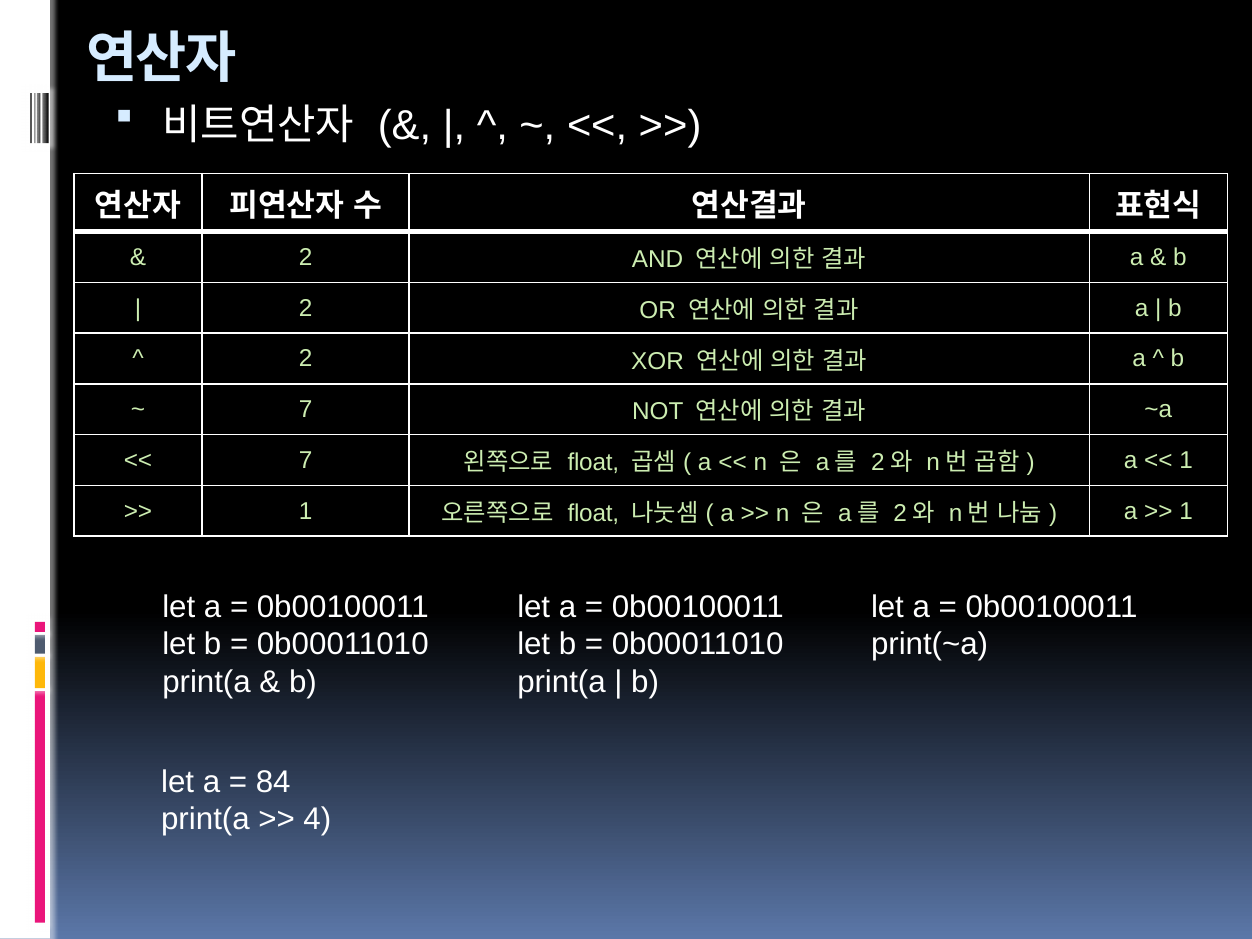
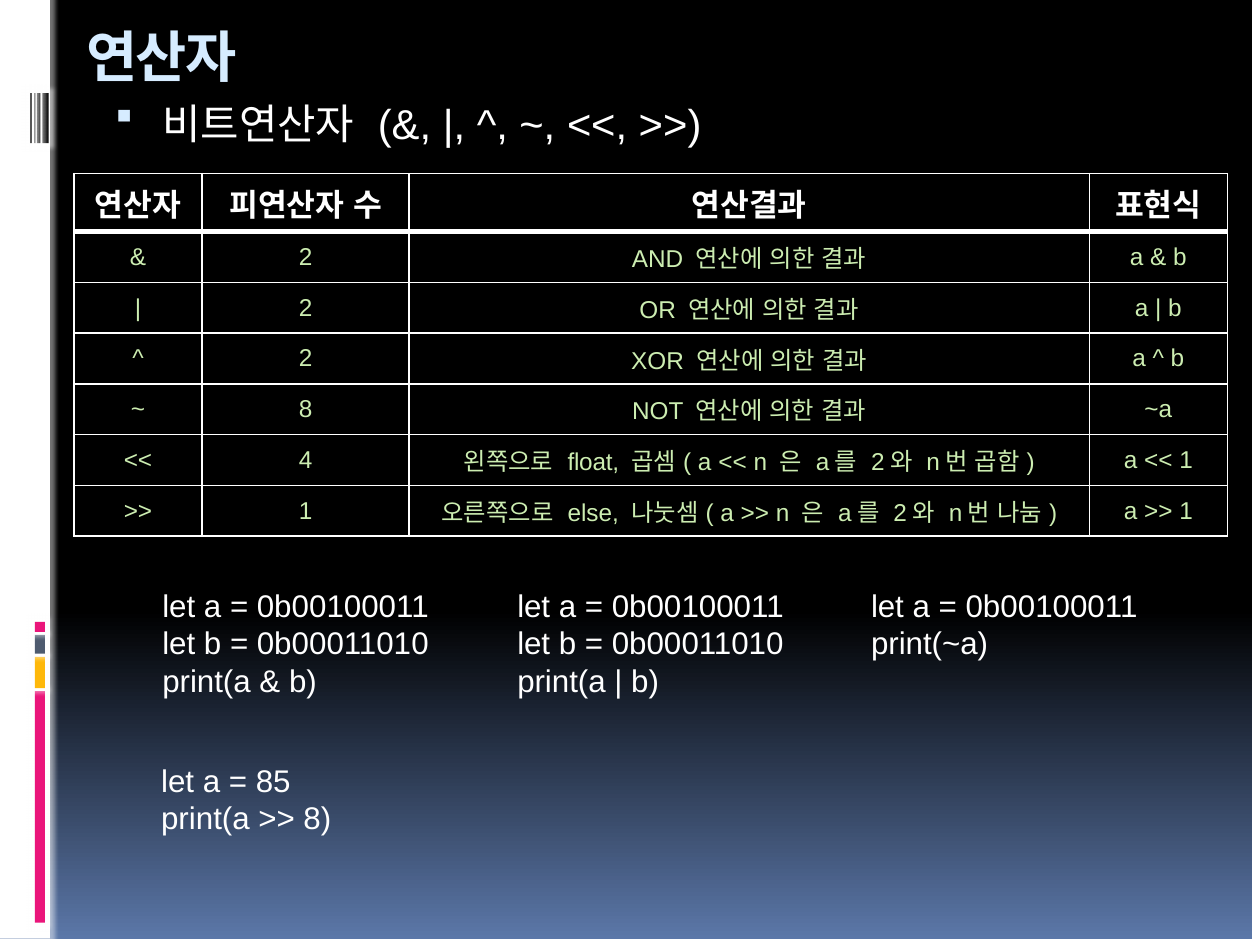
7: 7 -> 8 (306, 410)
7: 7 -> 4 (306, 460)
float: float -> else (593, 513)
84: 84 -> 85 (273, 782)
4: 4 -> 8 (317, 819)
